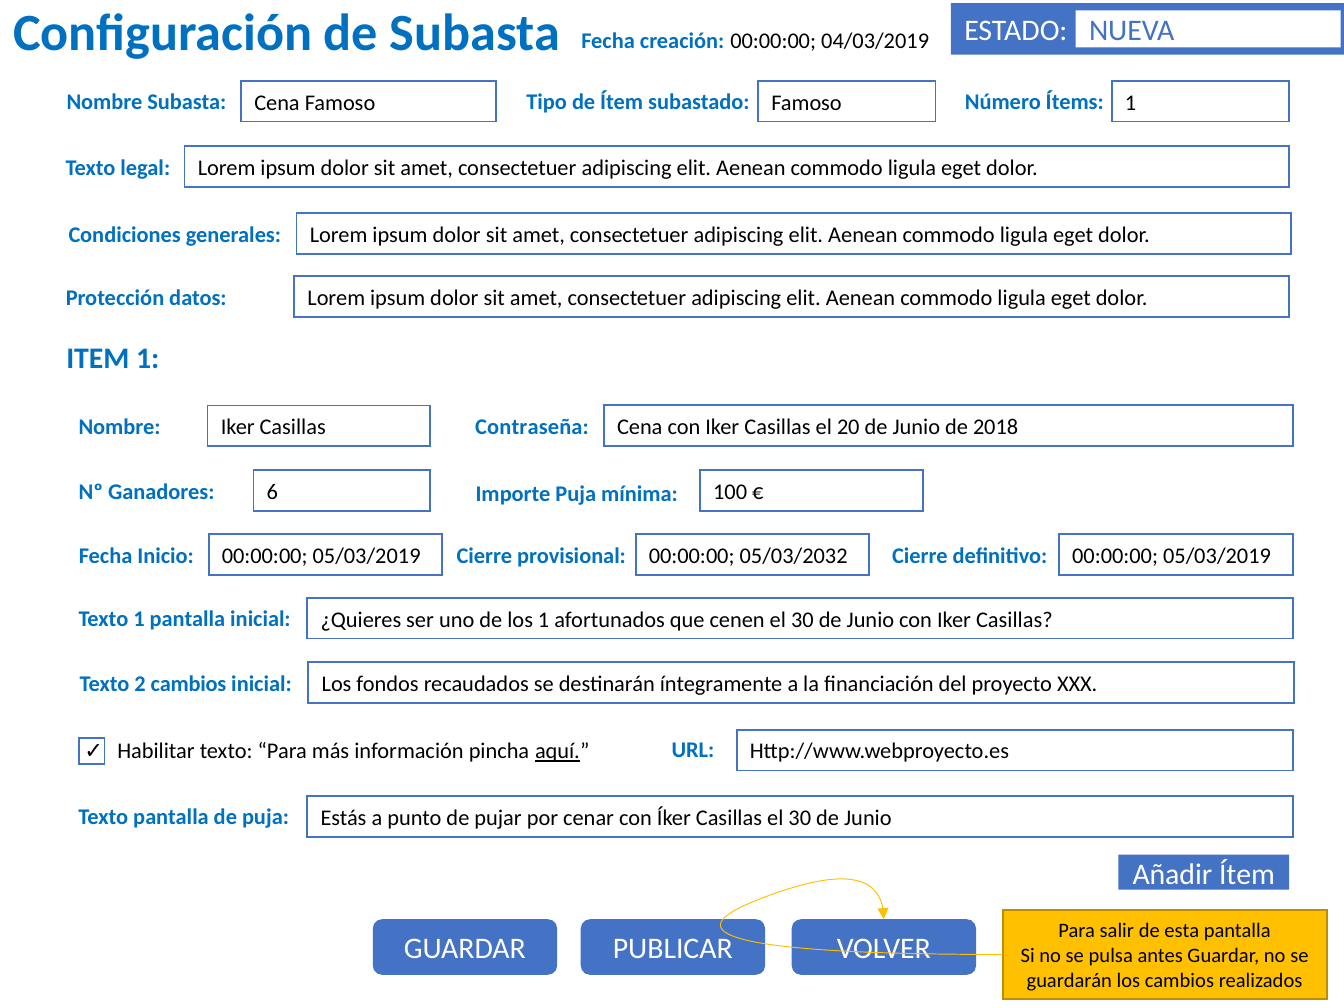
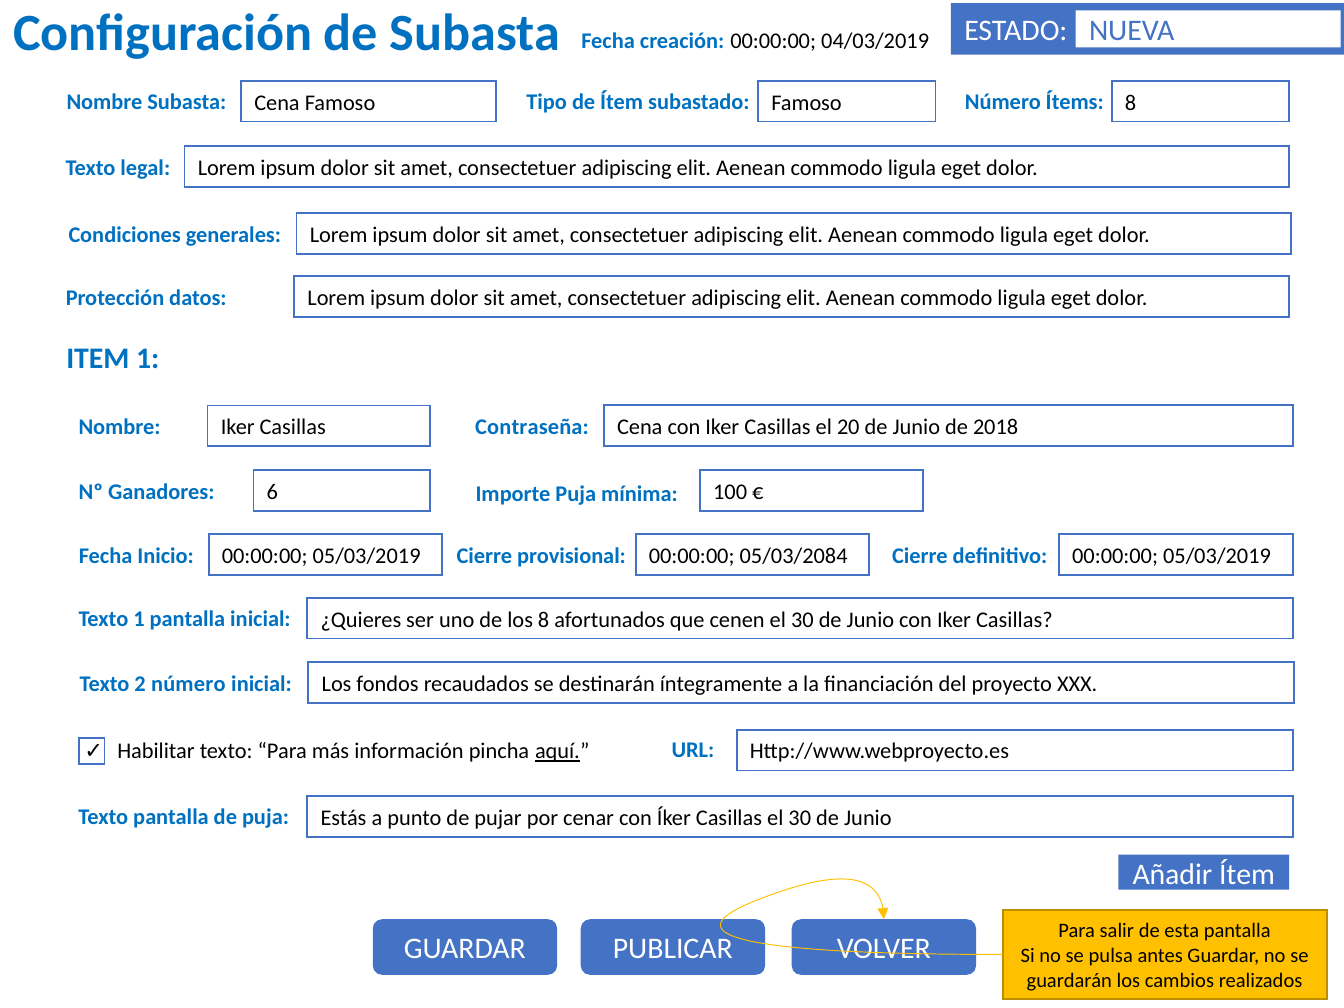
Ítems 1: 1 -> 8 (1131, 103)
05/03/2032: 05/03/2032 -> 05/03/2084 (794, 556)
los 1: 1 -> 8 (544, 620)
2 cambios: cambios -> número (188, 684)
